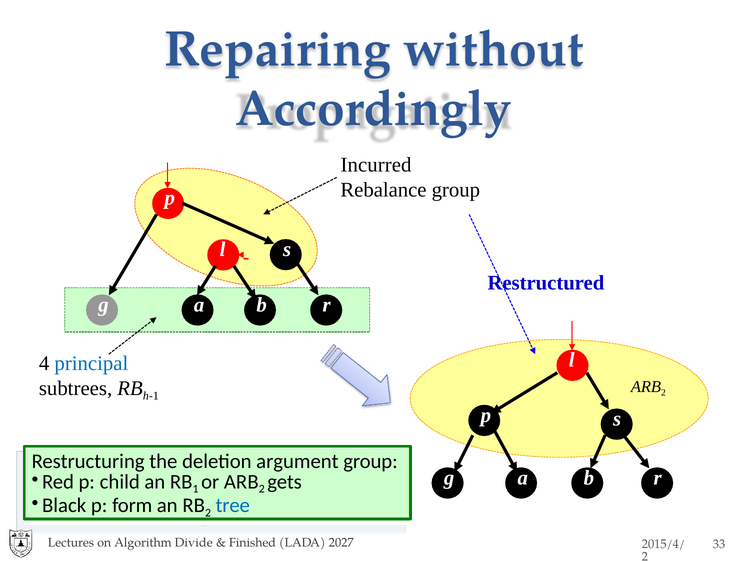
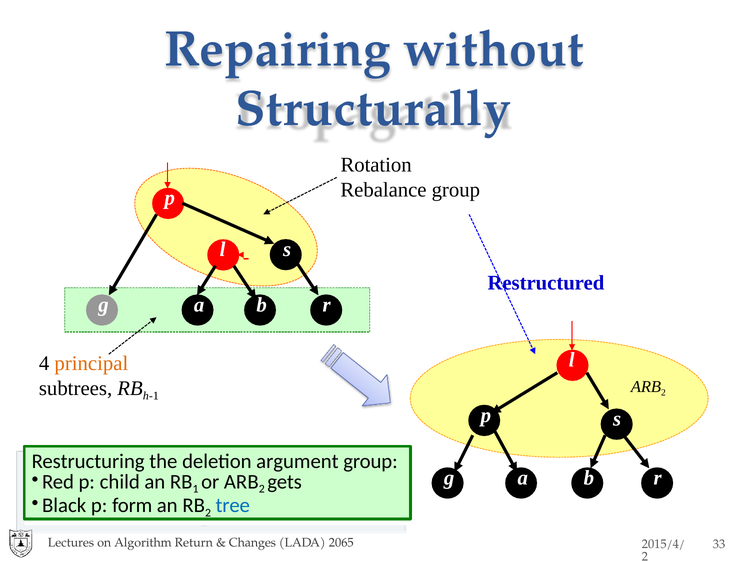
Accordingly: Accordingly -> Structurally (373, 109)
Incurred: Incurred -> Rotation (376, 165)
principal colour: blue -> orange (91, 363)
Divide: Divide -> Return (194, 542)
Finished: Finished -> Changes (252, 542)
2027: 2027 -> 2065 (341, 542)
